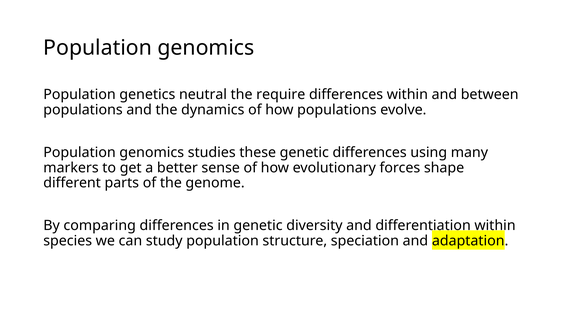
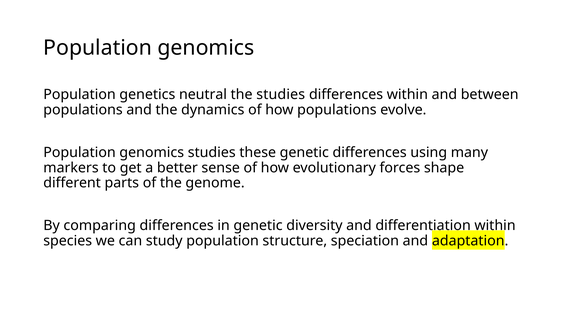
the require: require -> studies (281, 95)
